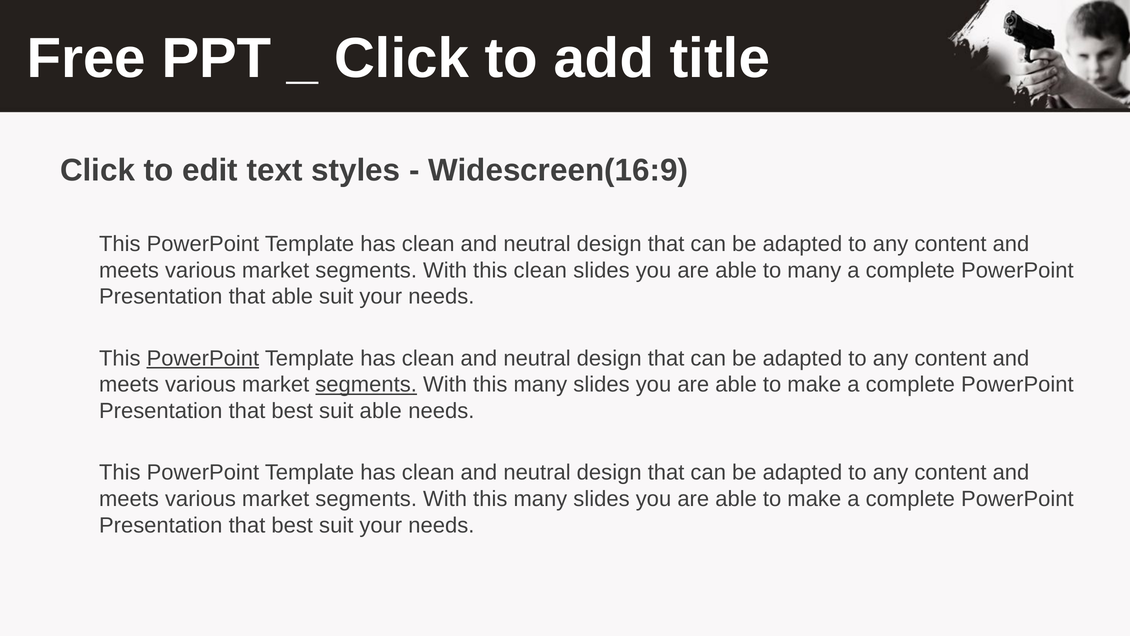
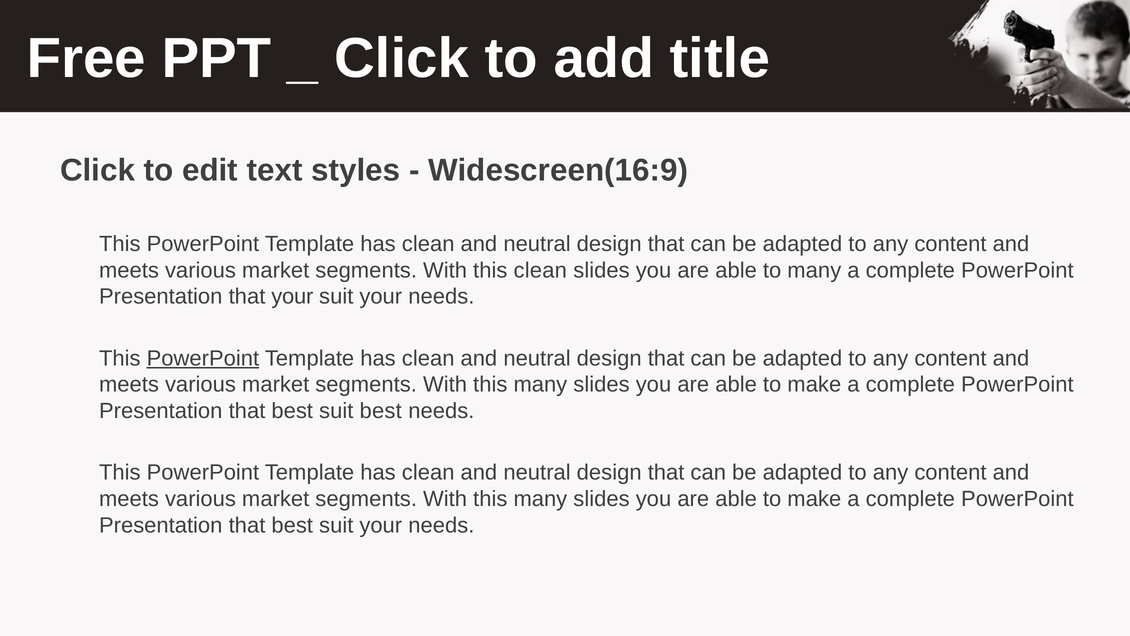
that able: able -> your (292, 297)
segments underline: present -> none (366, 384)
suit able: able -> best (381, 411)
